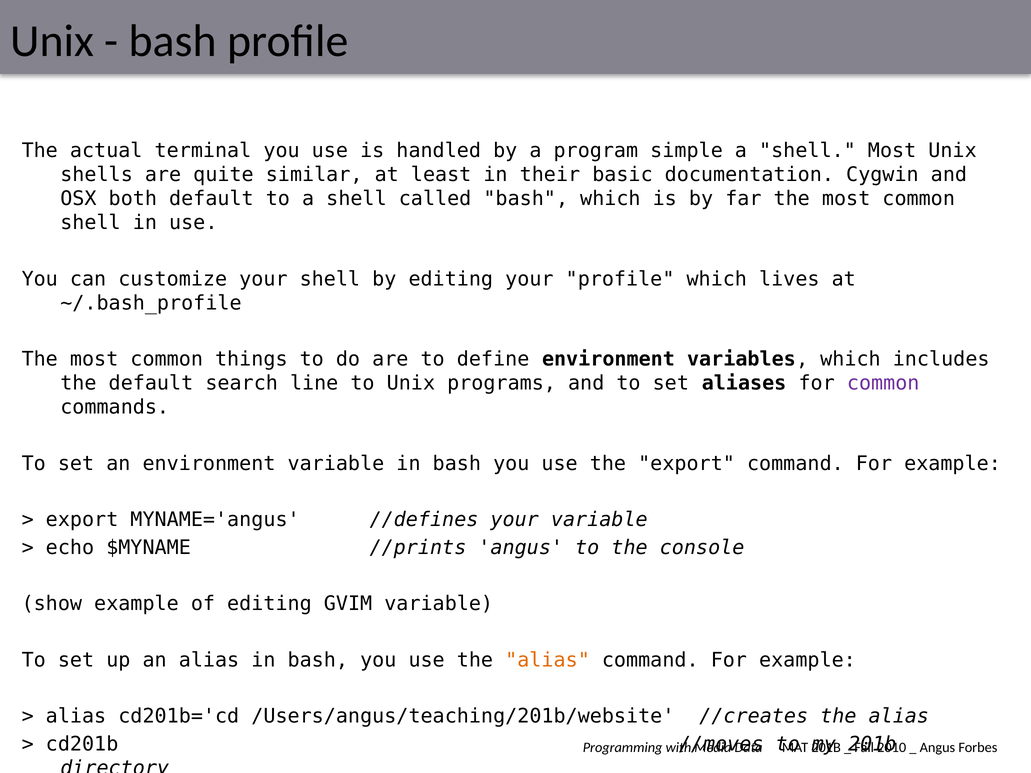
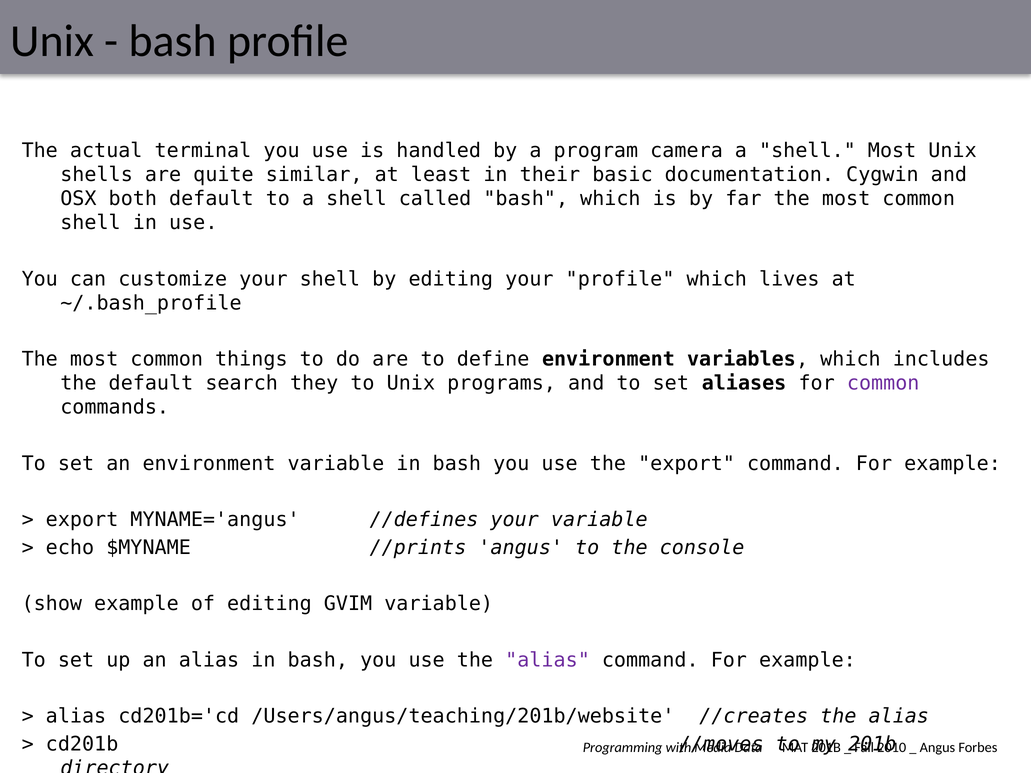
simple: simple -> camera (687, 151)
line: line -> they (314, 383)
alias colour: orange -> purple (548, 660)
